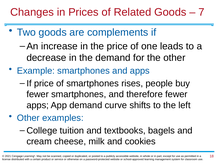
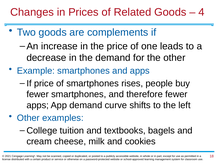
7: 7 -> 4 (202, 12)
